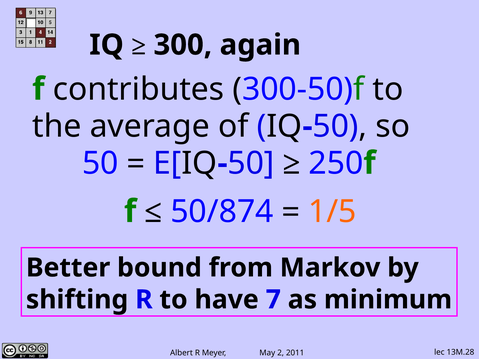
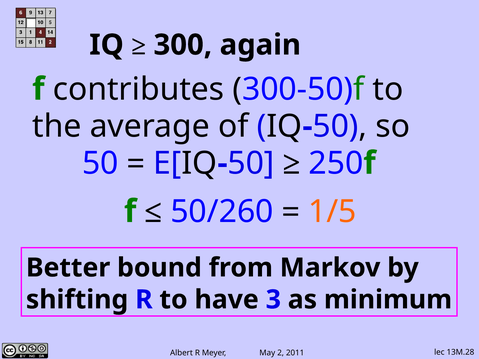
50/874: 50/874 -> 50/260 (222, 212)
7: 7 -> 3 (273, 300)
